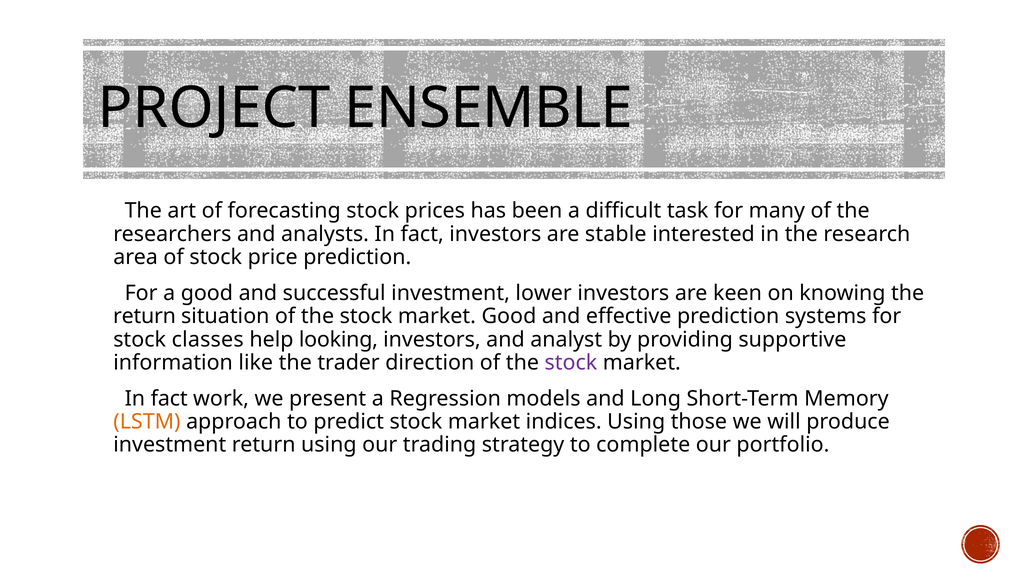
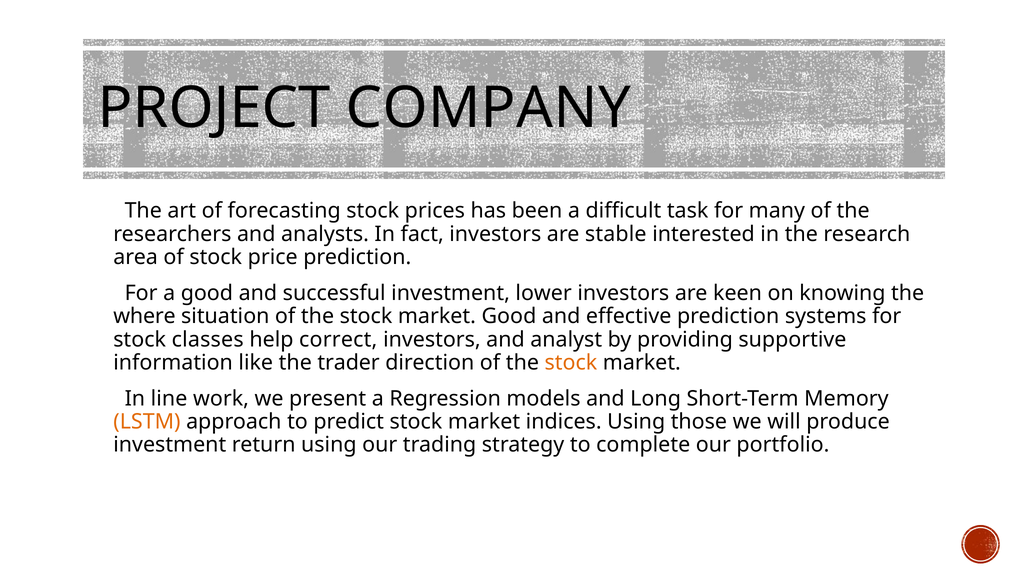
ENSEMBLE: ENSEMBLE -> COMPANY (488, 108)
return: return -> where (144, 316)
looking: looking -> correct (338, 340)
stock colour: purple -> orange (571, 363)
fact: fact -> line (169, 399)
